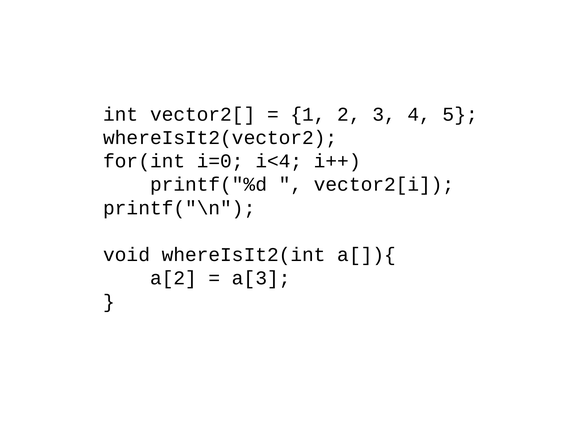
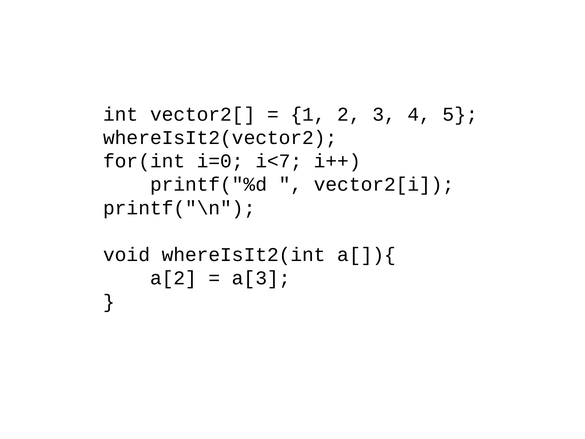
i<4: i<4 -> i<7 (279, 161)
